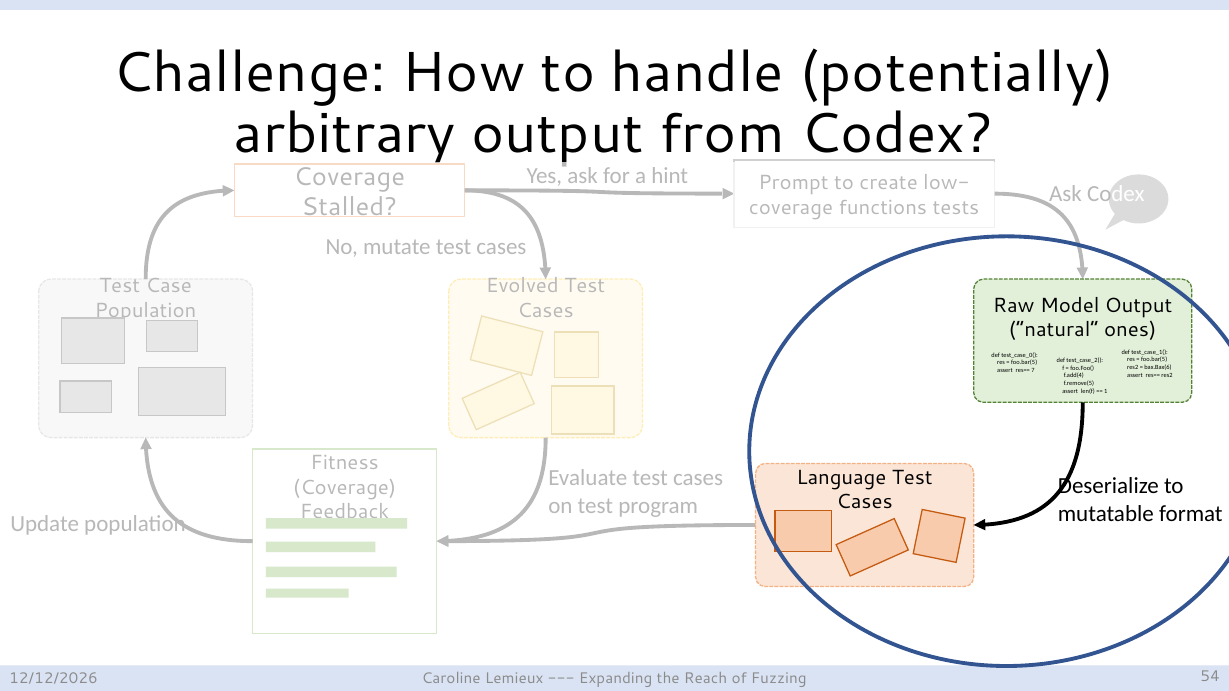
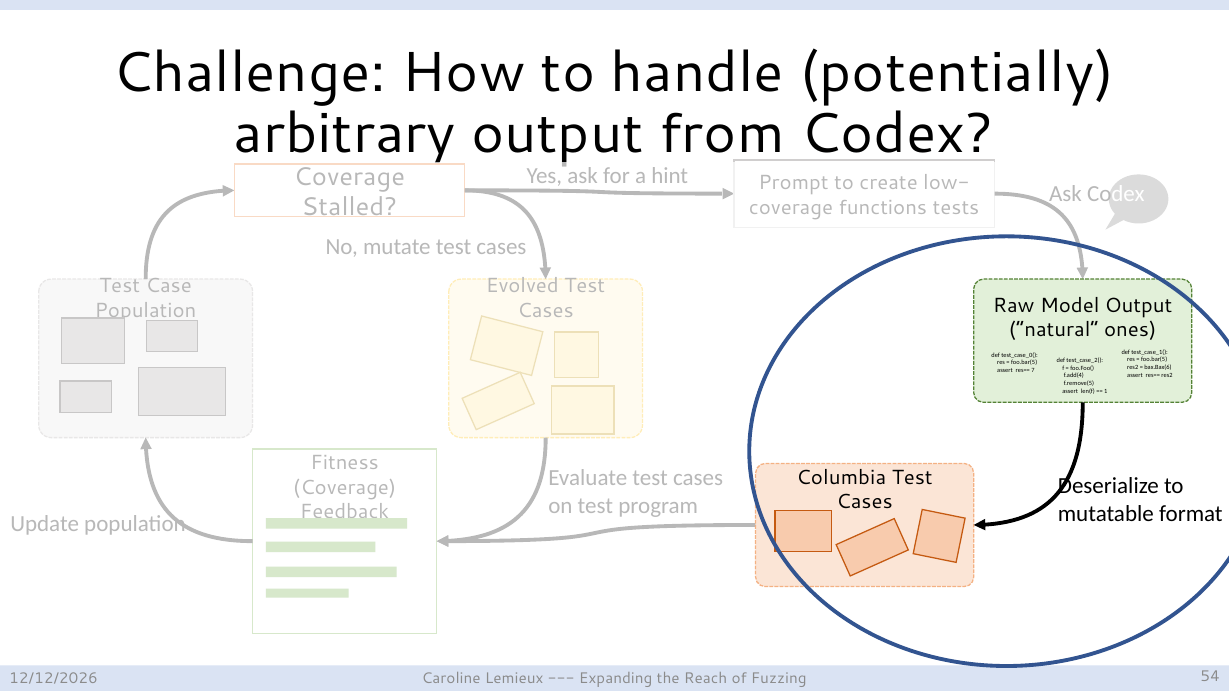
Language: Language -> Columbia (841, 477)
